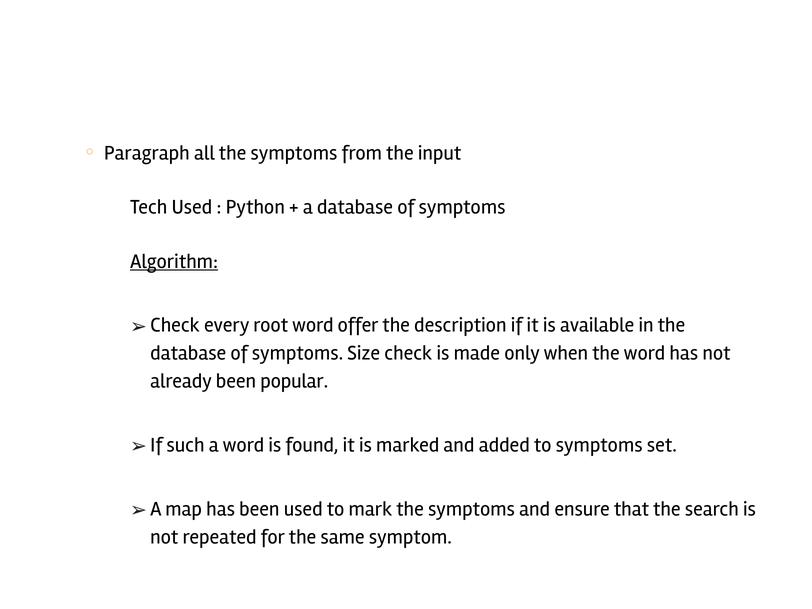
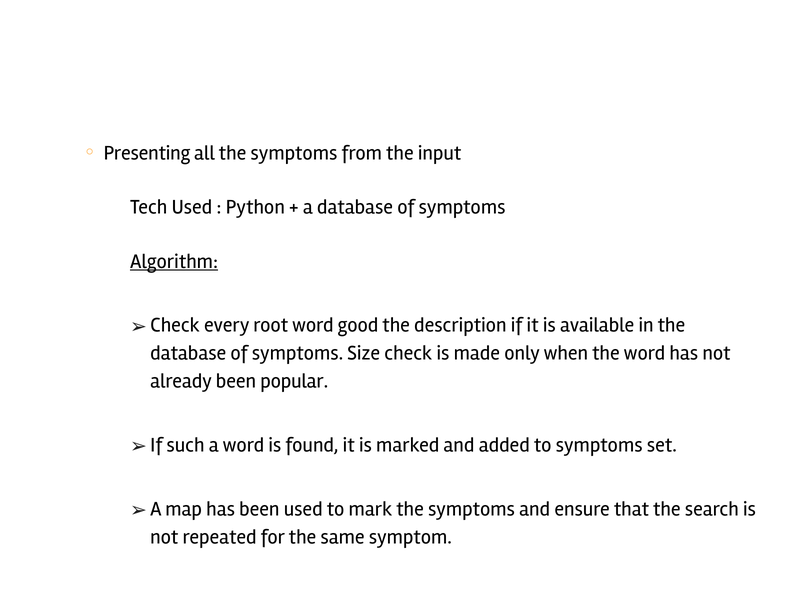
Paragraph: Paragraph -> Presenting (147, 153)
offer: offer -> good (358, 325)
